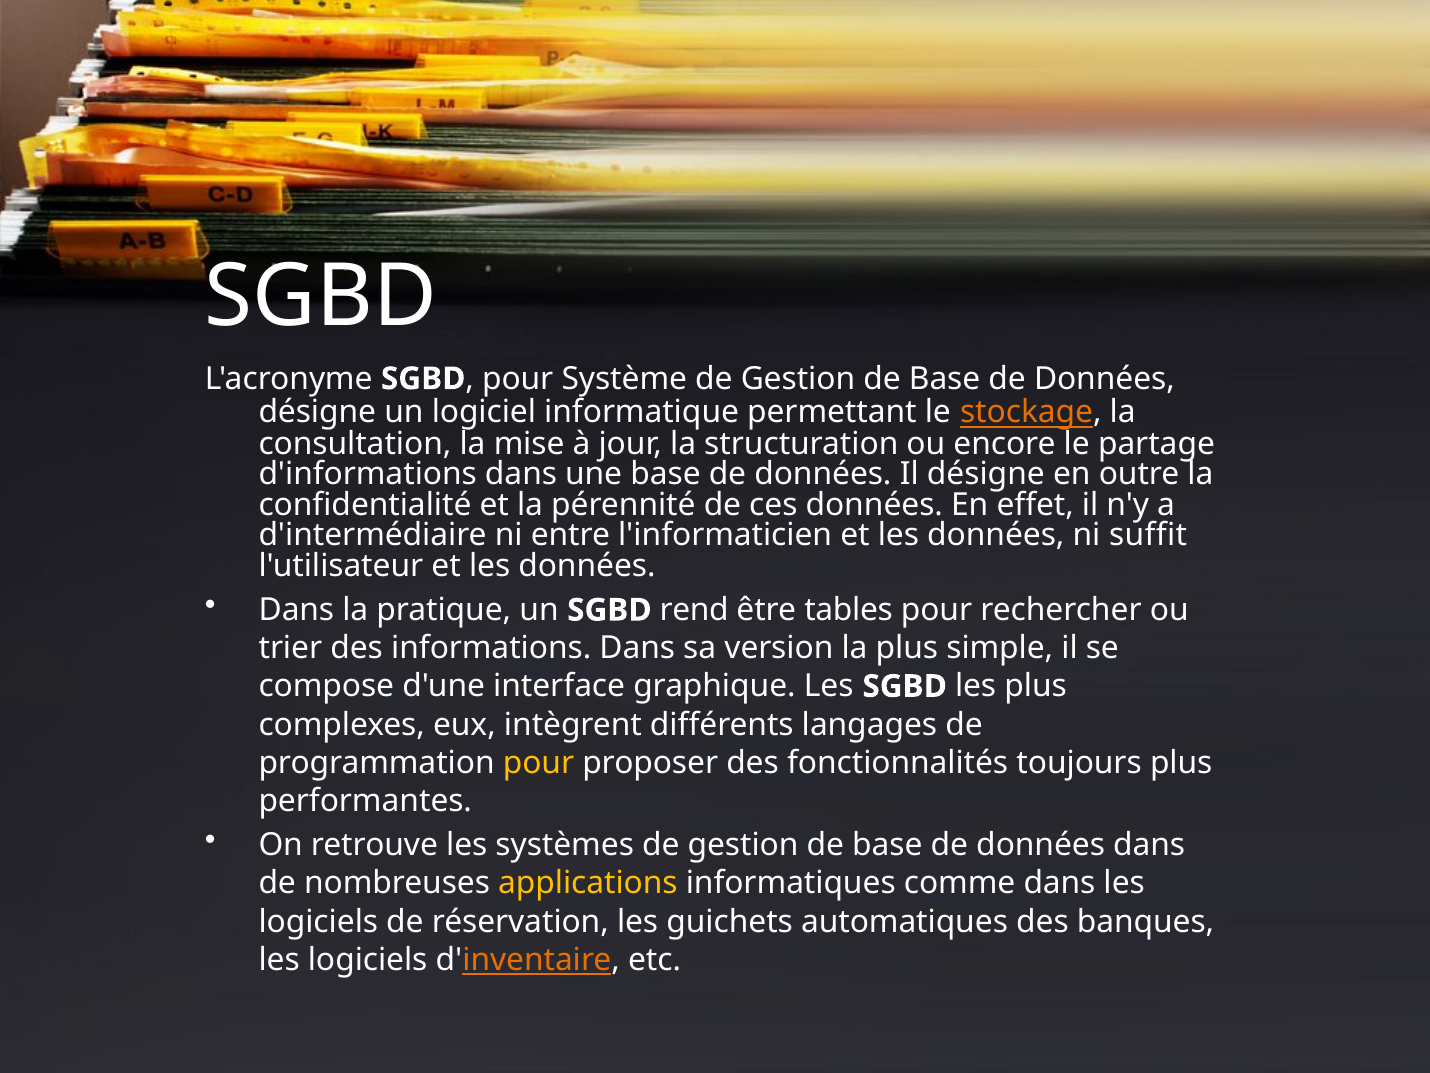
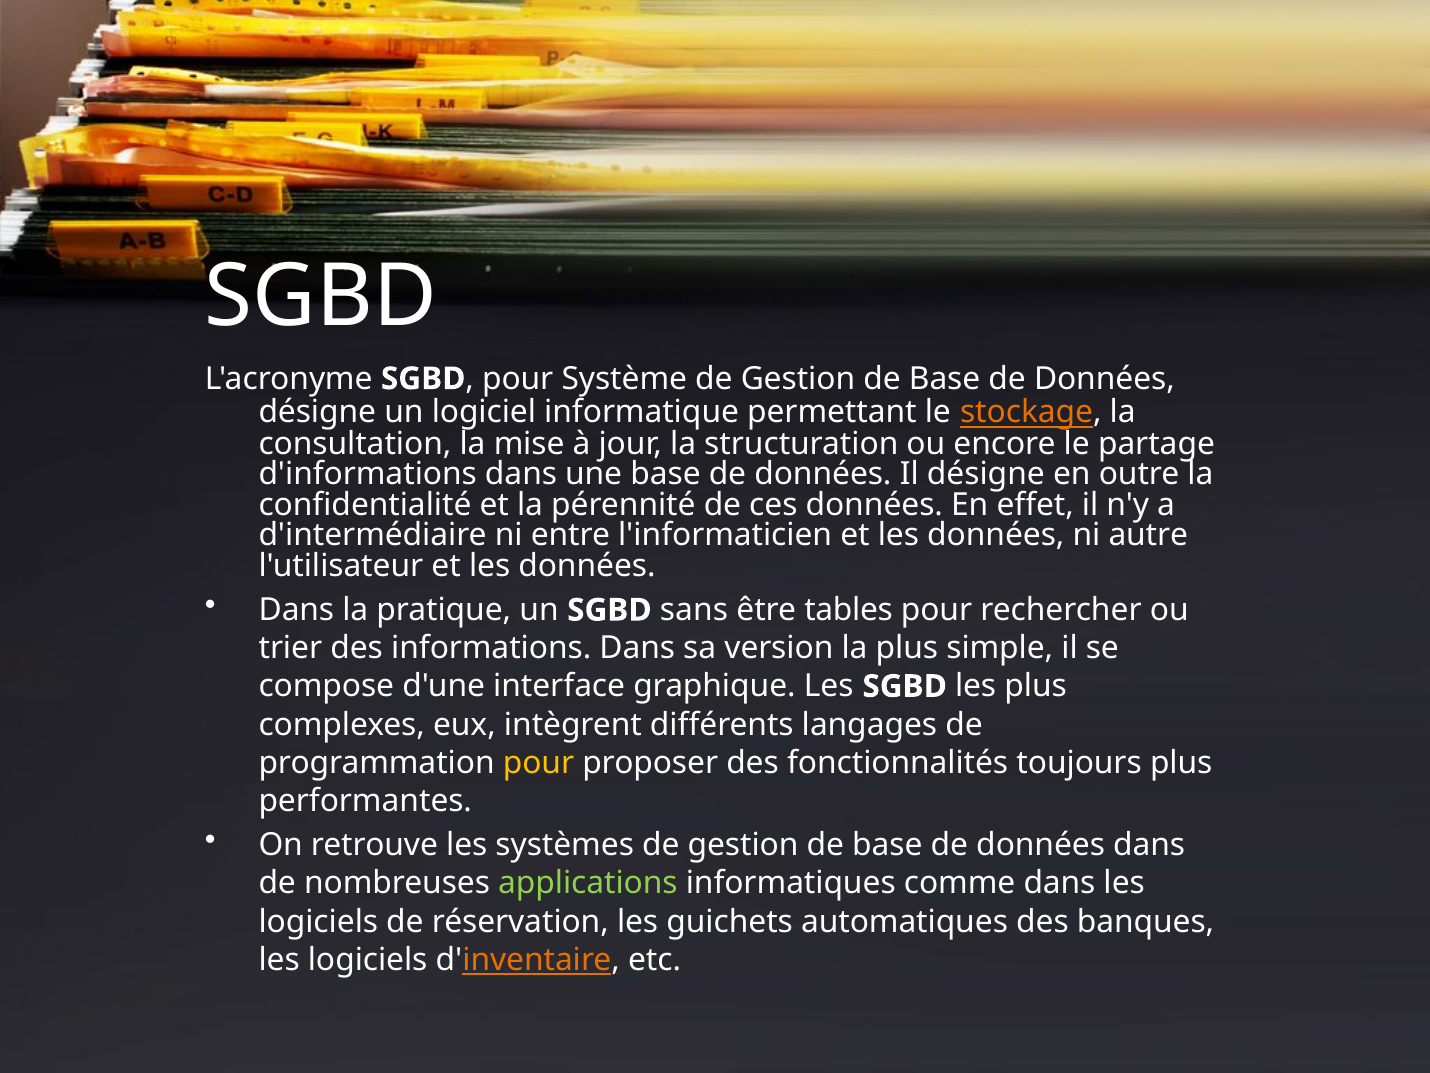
suffit: suffit -> autre (1148, 535)
rend: rend -> sans (694, 610)
applications colour: yellow -> light green (588, 883)
